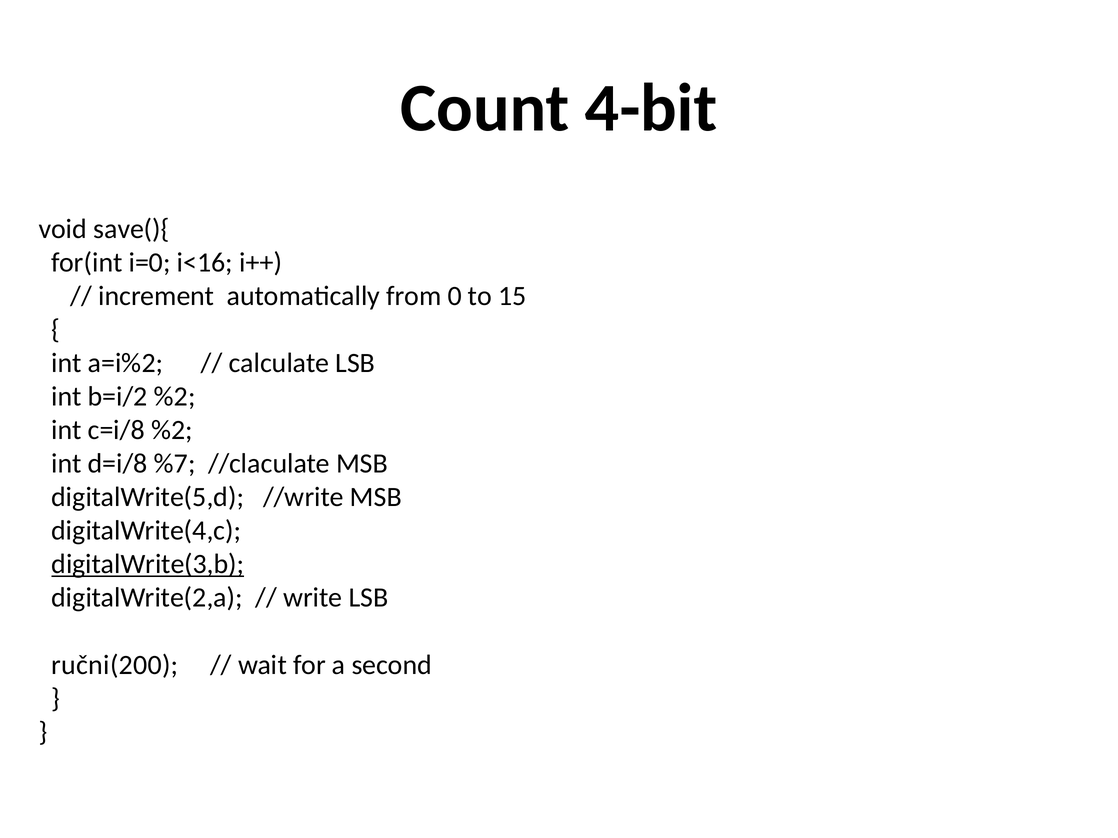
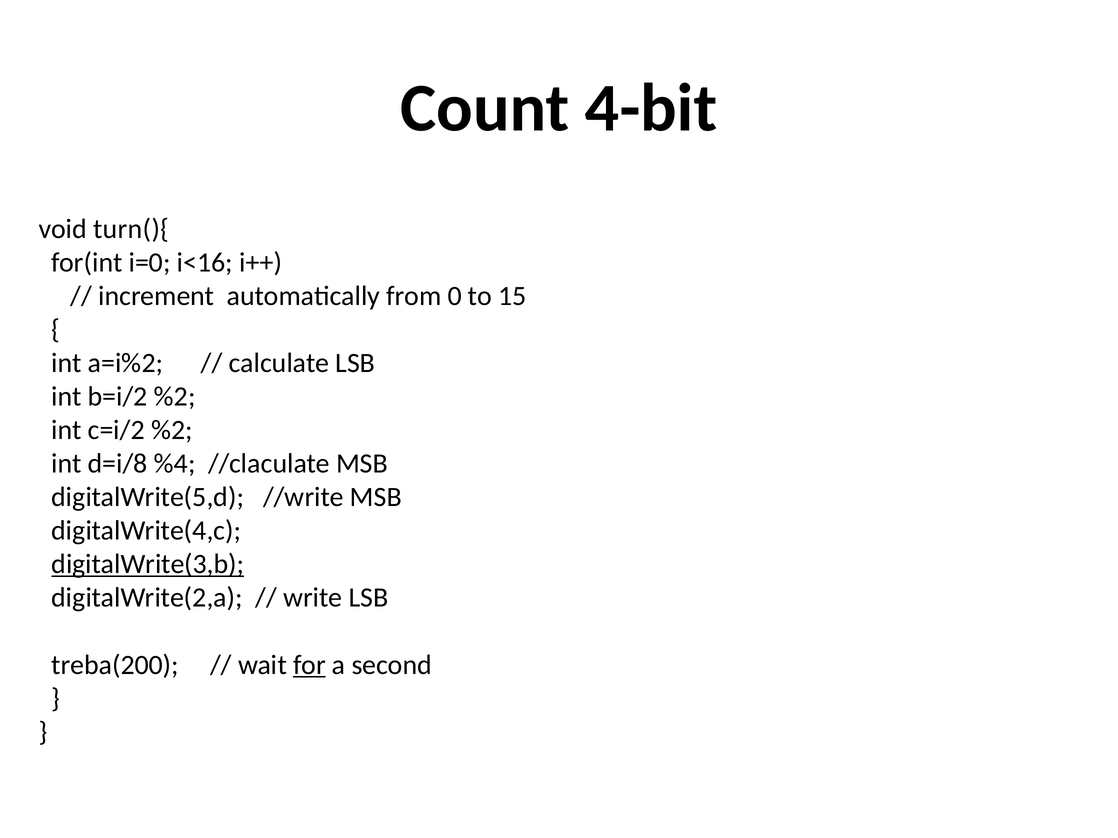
save(){: save(){ -> turn(){ (131, 229)
c=i/8: c=i/8 -> c=i/2 (116, 430)
%7: %7 -> %4 (175, 464)
ručni(200: ručni(200 -> treba(200 (115, 665)
for underline: none -> present (309, 665)
